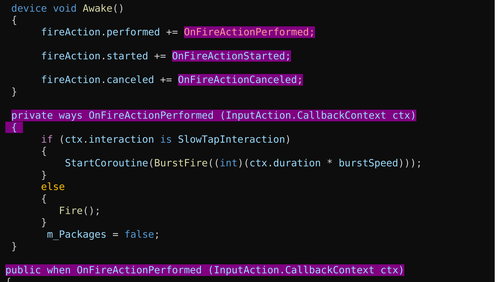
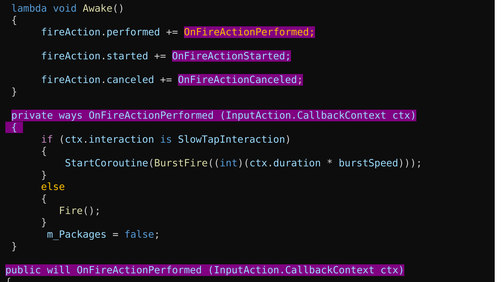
device: device -> lambda (29, 8)
OnFireActionPerformed colour: pink -> yellow (249, 32)
when: when -> will (59, 270)
